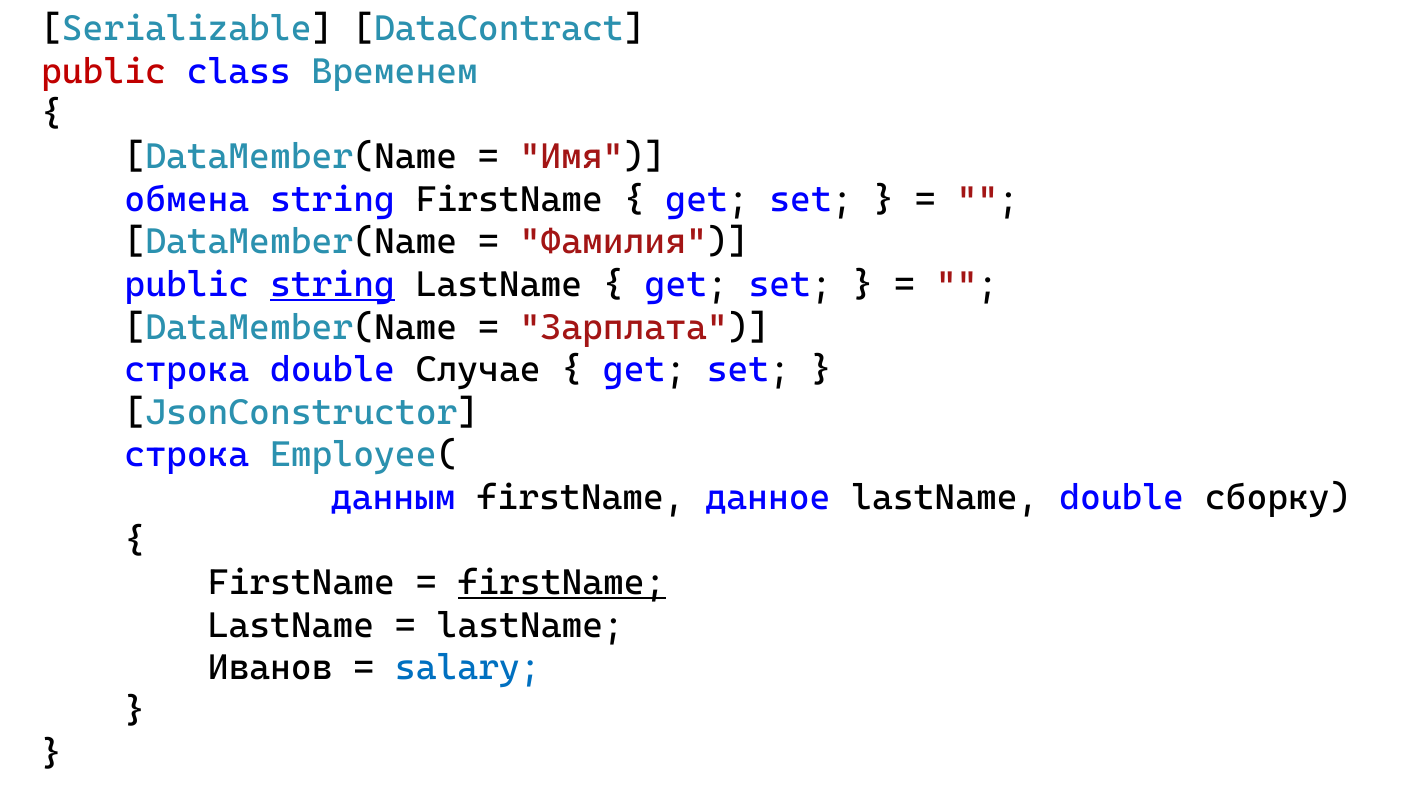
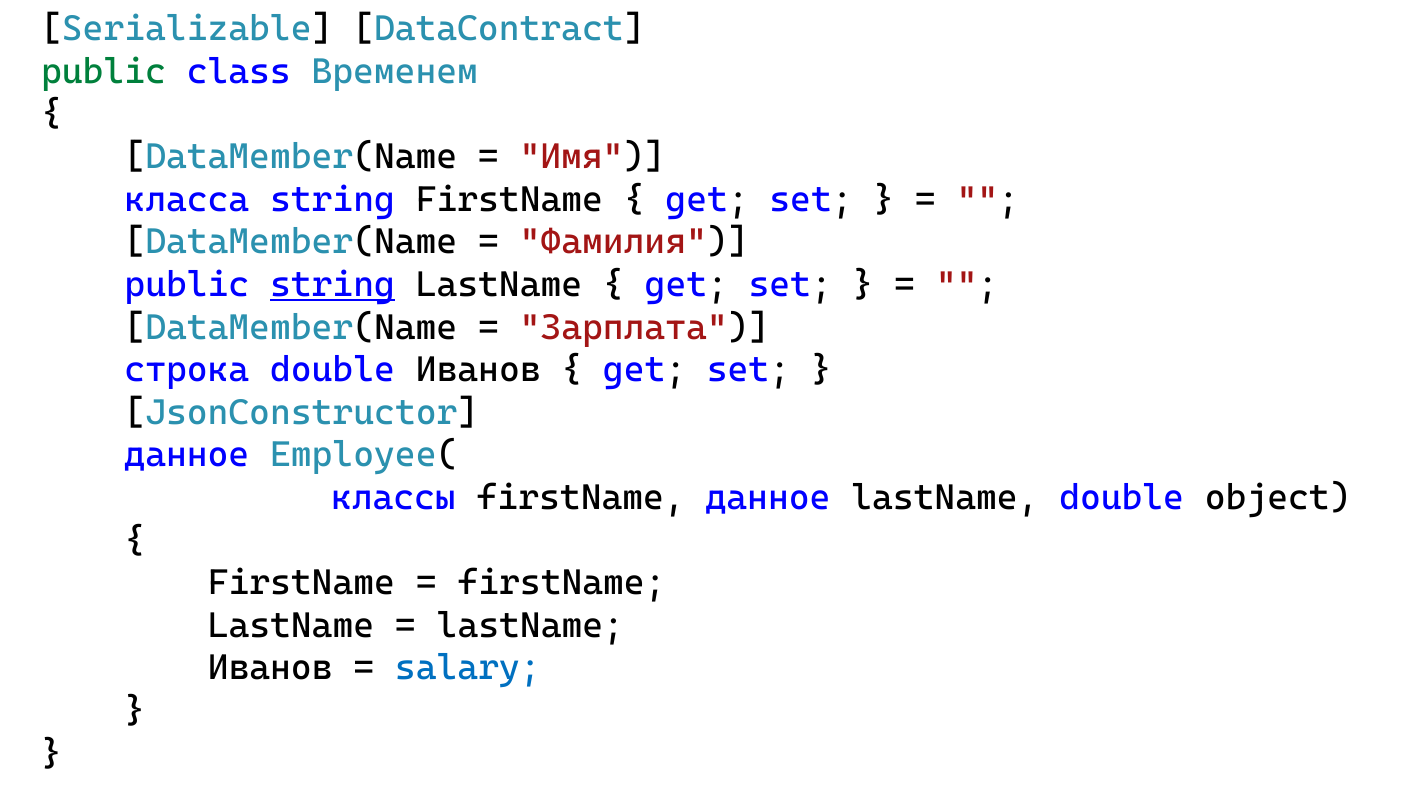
public colour: red -> green (104, 72)
обмена: обмена -> класса (187, 200)
double Случае: Случае -> Иванов (478, 370)
строка: строка -> данное (187, 455)
данным: данным -> классы (393, 498)
сборку: сборку -> object (1278, 498)
firstName underline: present -> none (562, 583)
